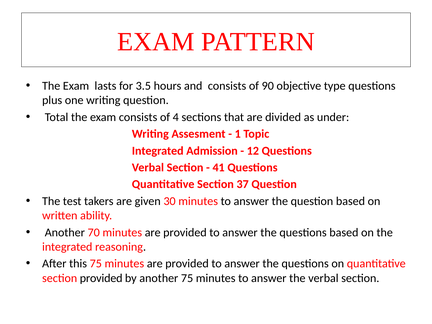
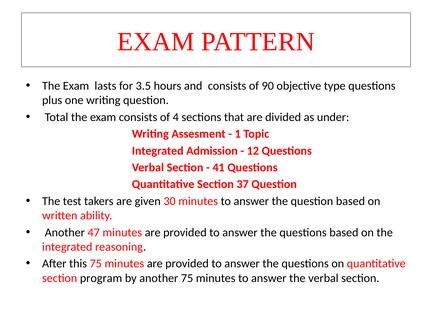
70: 70 -> 47 (94, 232)
section provided: provided -> program (101, 278)
